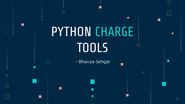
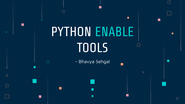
CHARGE: CHARGE -> ENABLE (114, 32)
